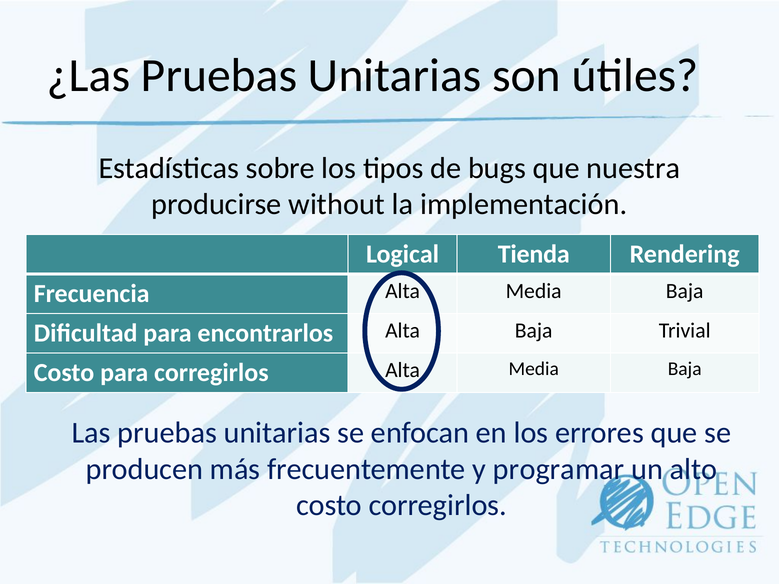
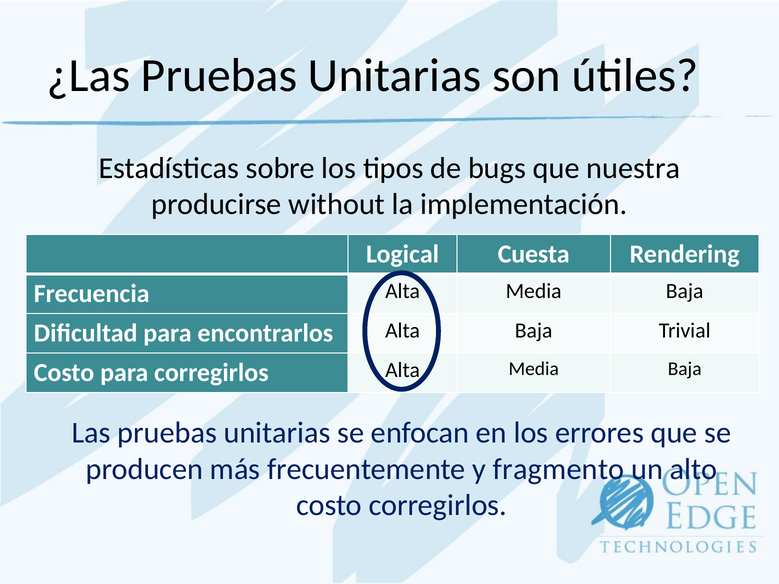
Tienda: Tienda -> Cuesta (534, 254)
programar: programar -> fragmento (559, 469)
